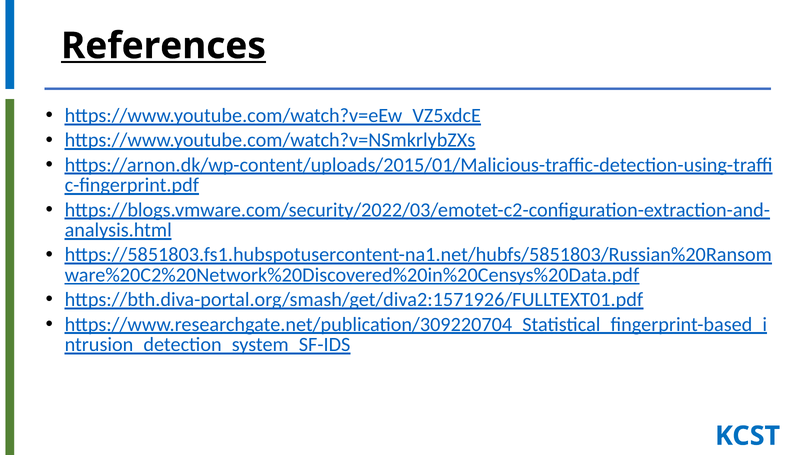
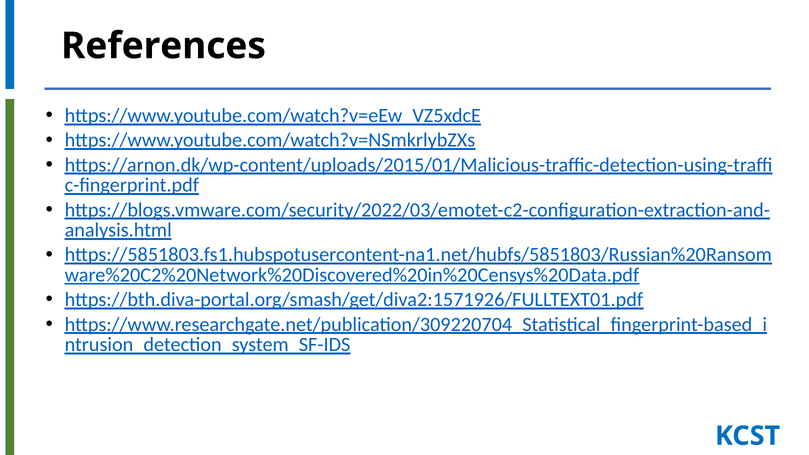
References underline: present -> none (163, 46)
